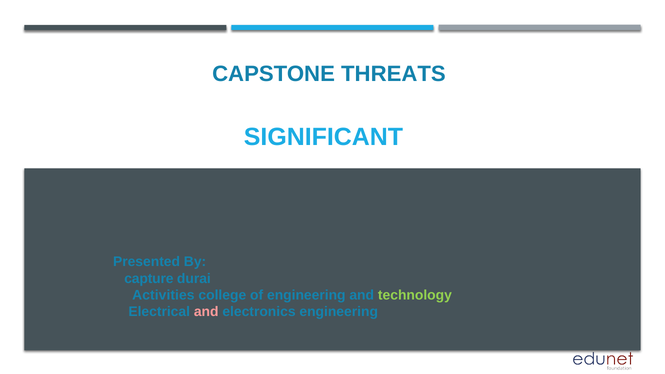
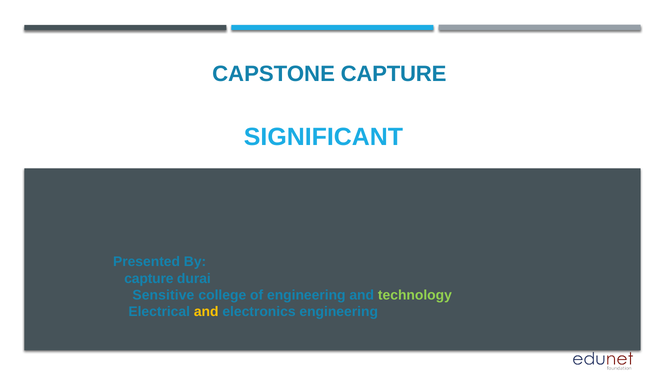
CAPSTONE THREATS: THREATS -> CAPTURE (394, 74)
Activities: Activities -> Sensitive (163, 295)
and colour: pink -> yellow (206, 312)
